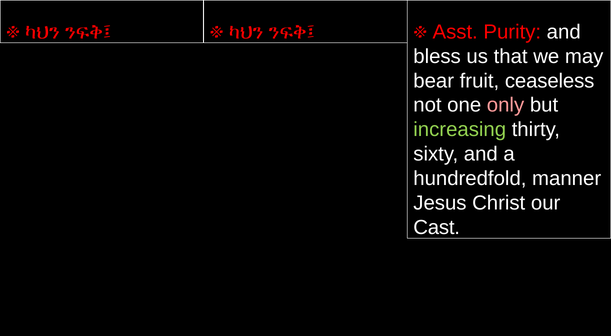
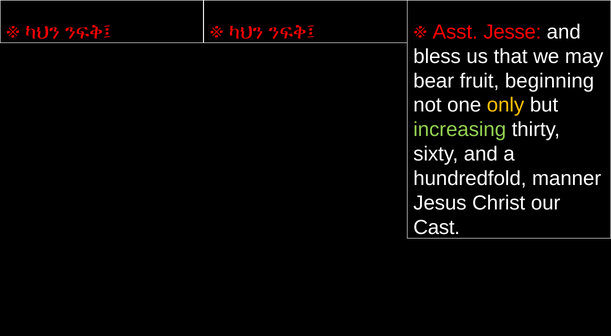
Purity: Purity -> Jesse (512, 32)
ceaseless: ceaseless -> beginning (550, 81)
only colour: pink -> yellow (506, 105)
